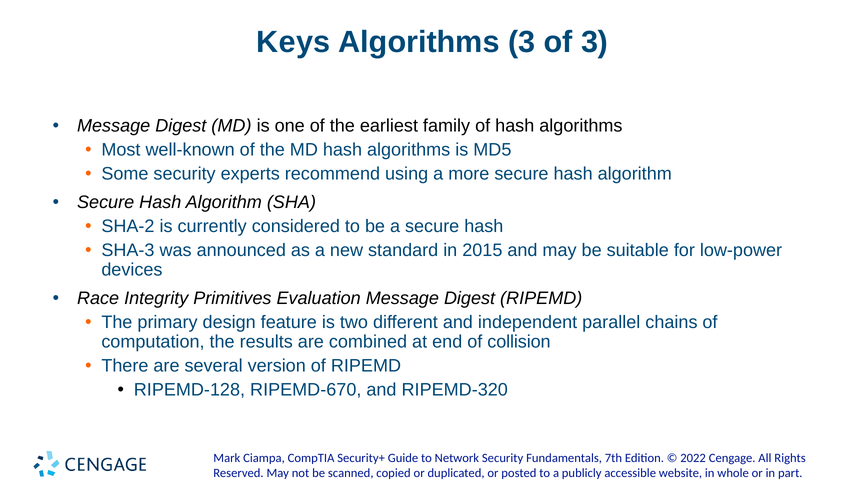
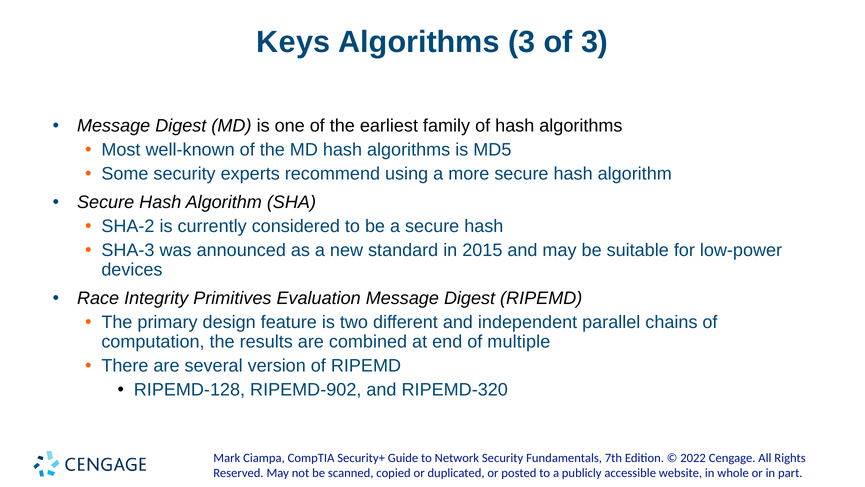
collision: collision -> multiple (519, 342)
RIPEMD-670: RIPEMD-670 -> RIPEMD-902 (306, 389)
